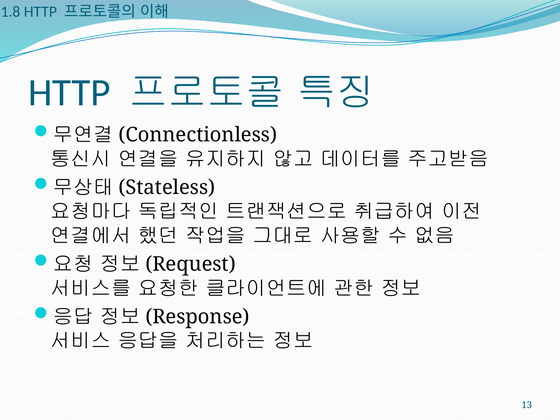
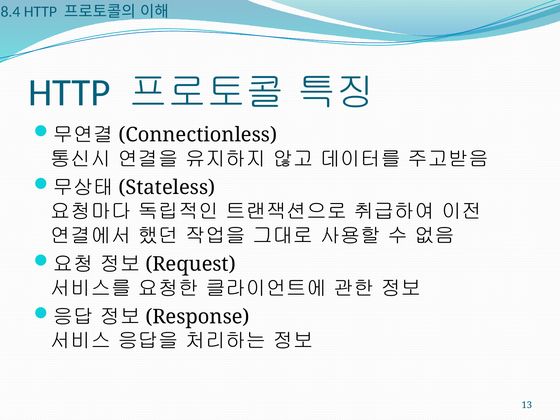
1.8: 1.8 -> 8.4 (10, 12)
